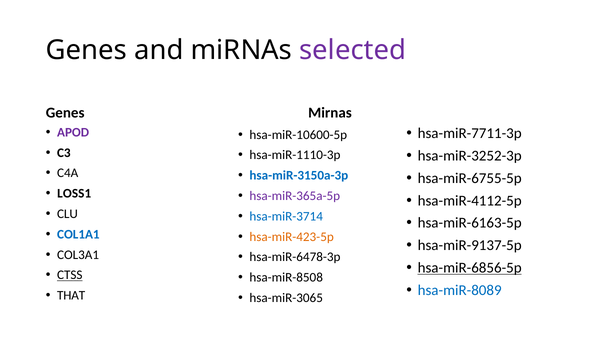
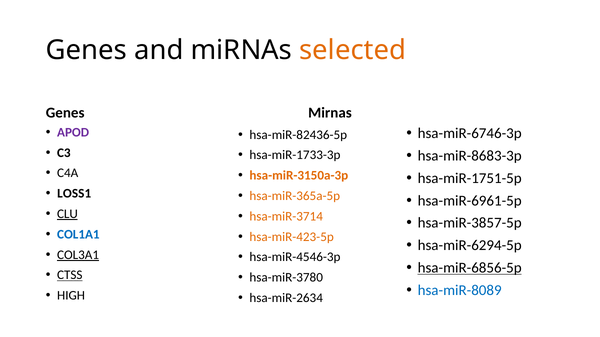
selected colour: purple -> orange (353, 50)
hsa-miR-7711-3p: hsa-miR-7711-3p -> hsa-miR-6746-3p (470, 134)
hsa-miR-10600-5p: hsa-miR-10600-5p -> hsa-miR-82436-5p (298, 135)
hsa-miR-3252-3p: hsa-miR-3252-3p -> hsa-miR-8683-3p (470, 156)
hsa-miR-1110-3p: hsa-miR-1110-3p -> hsa-miR-1733-3p (295, 155)
hsa-miR-3150a-3p colour: blue -> orange (299, 176)
hsa-miR-6755-5p: hsa-miR-6755-5p -> hsa-miR-1751-5p (470, 178)
hsa-miR-365a-5p colour: purple -> orange (295, 196)
hsa-miR-4112-5p: hsa-miR-4112-5p -> hsa-miR-6961-5p (470, 201)
CLU underline: none -> present (67, 214)
hsa-miR-3714 colour: blue -> orange (286, 217)
hsa-miR-6163-5p: hsa-miR-6163-5p -> hsa-miR-3857-5p (470, 223)
hsa-miR-9137-5p: hsa-miR-9137-5p -> hsa-miR-6294-5p (470, 246)
COL3A1 underline: none -> present (78, 255)
hsa-miR-6478-3p: hsa-miR-6478-3p -> hsa-miR-4546-3p (295, 258)
hsa-miR-8508: hsa-miR-8508 -> hsa-miR-3780 (286, 278)
THAT: THAT -> HIGH (71, 296)
hsa-miR-3065: hsa-miR-3065 -> hsa-miR-2634 (286, 298)
